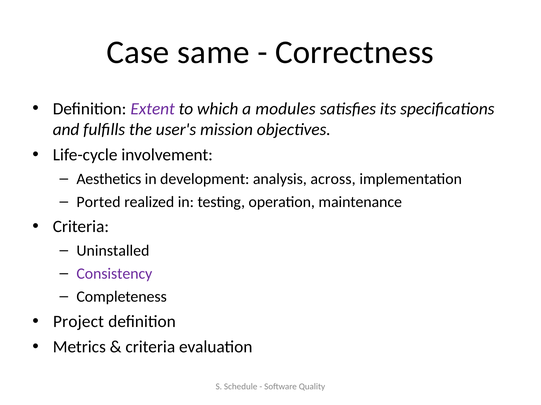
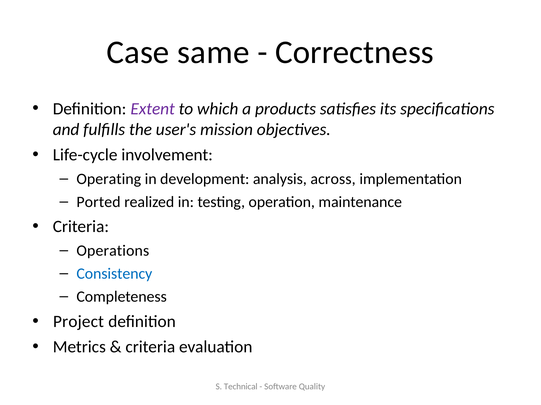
modules: modules -> products (286, 109)
Aesthetics: Aesthetics -> Operating (109, 179)
Uninstalled: Uninstalled -> Operations (113, 251)
Consistency colour: purple -> blue (114, 274)
Schedule: Schedule -> Technical (241, 387)
